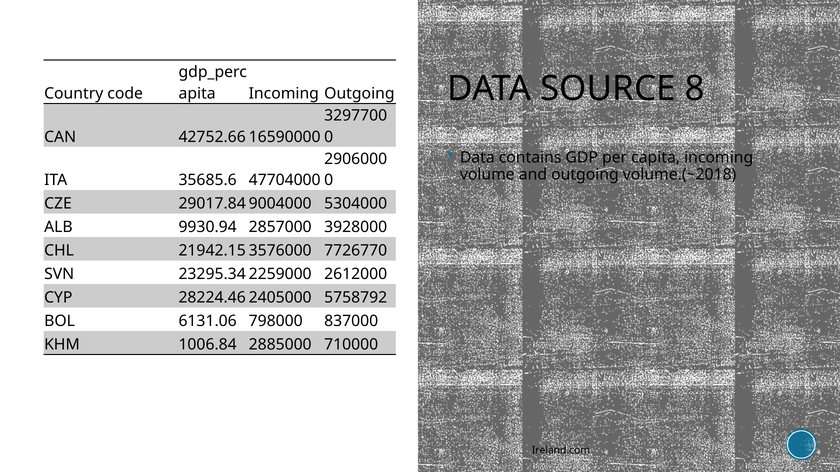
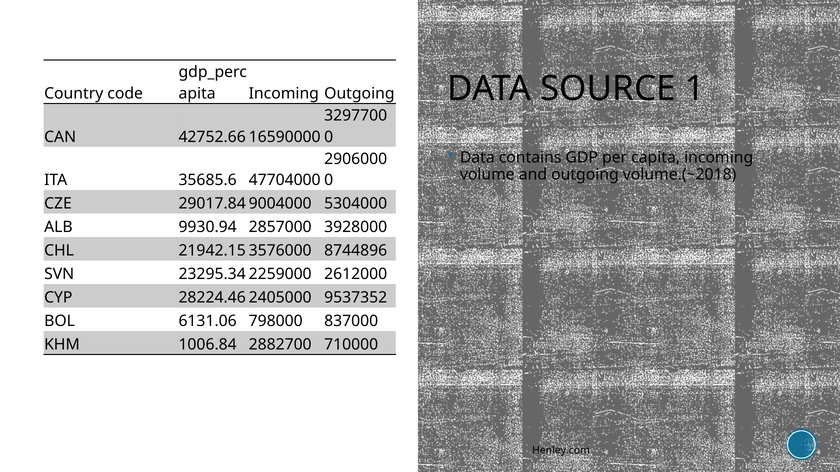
8: 8 -> 1 (695, 89)
7726770: 7726770 -> 8744896 (356, 251)
5758792: 5758792 -> 9537352 (356, 298)
2885000: 2885000 -> 2882700 (280, 345)
Ireland.com: Ireland.com -> Henley.com (561, 451)
